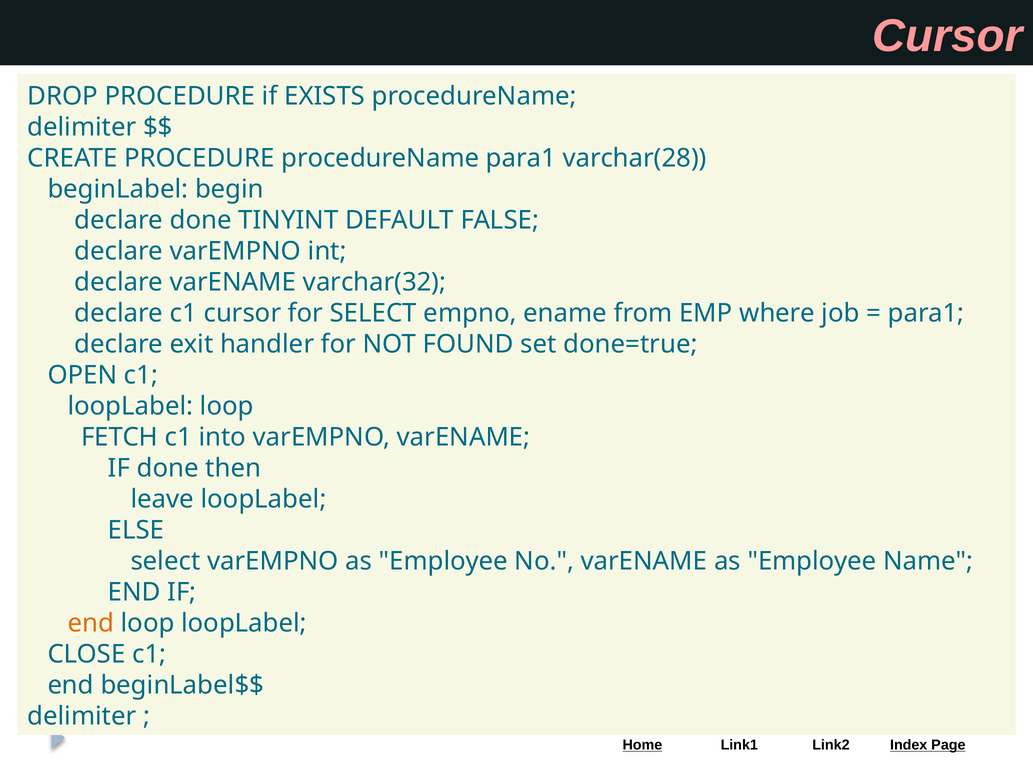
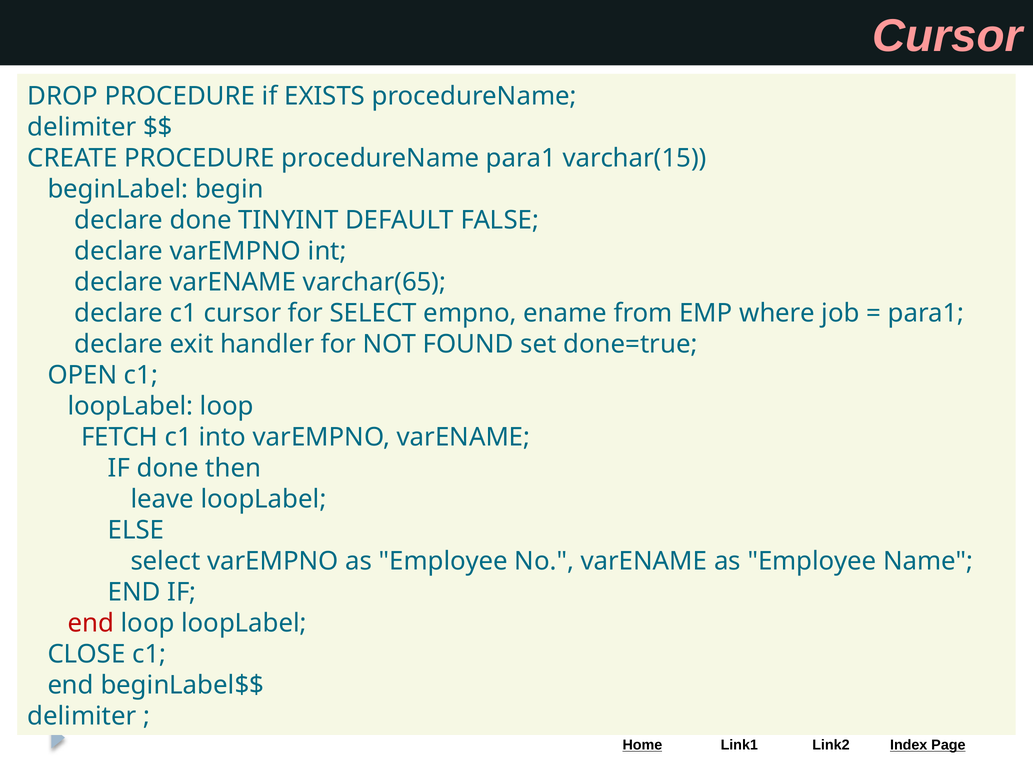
varchar(28: varchar(28 -> varchar(15 (635, 158)
varchar(32: varchar(32 -> varchar(65 (375, 282)
end colour: orange -> red (91, 623)
